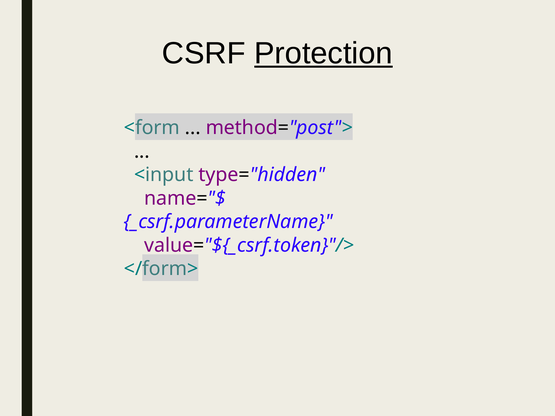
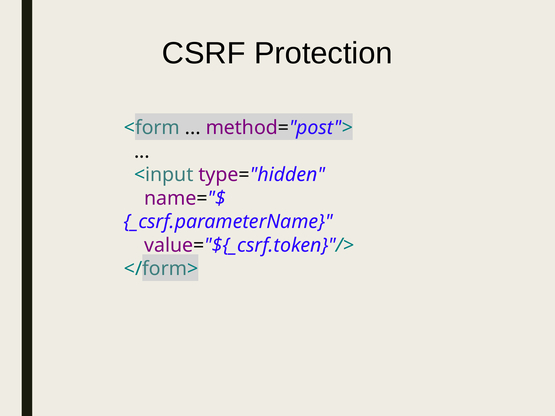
Protection underline: present -> none (323, 53)
